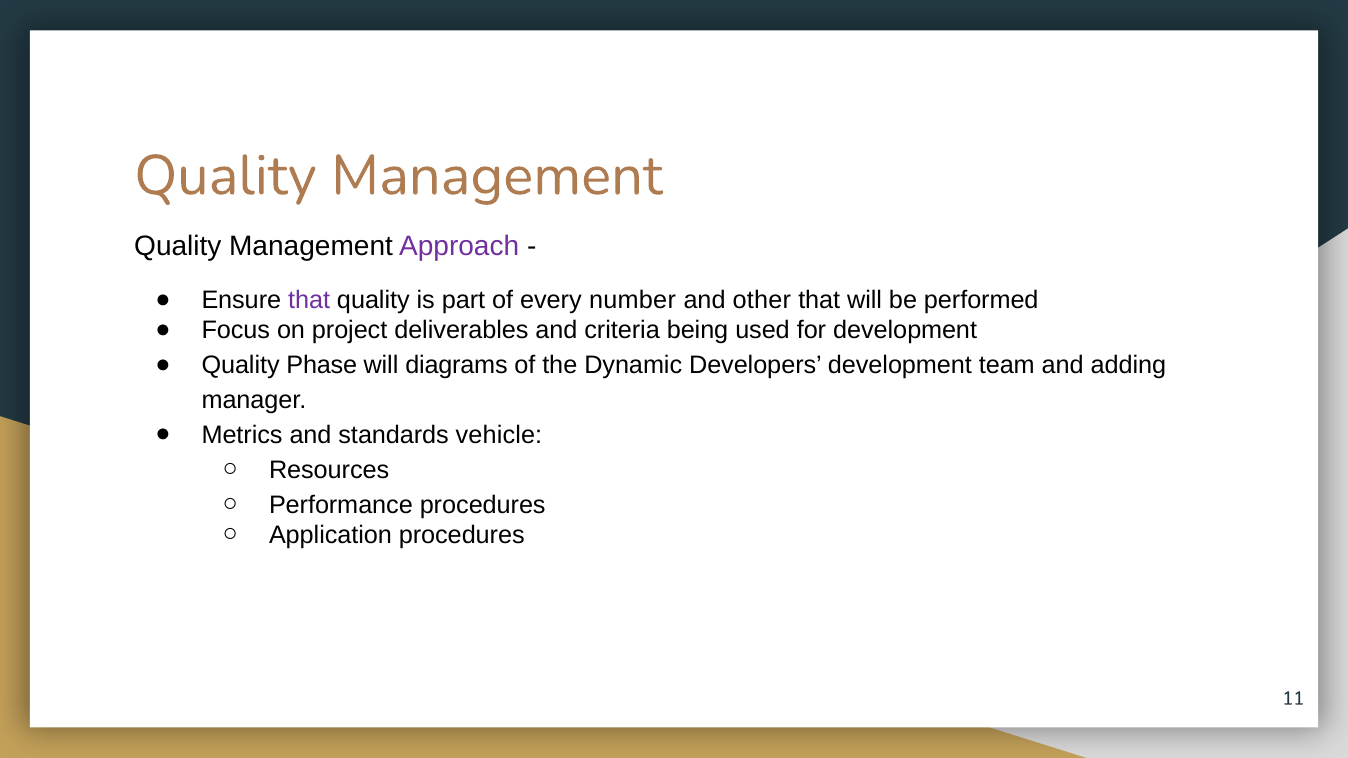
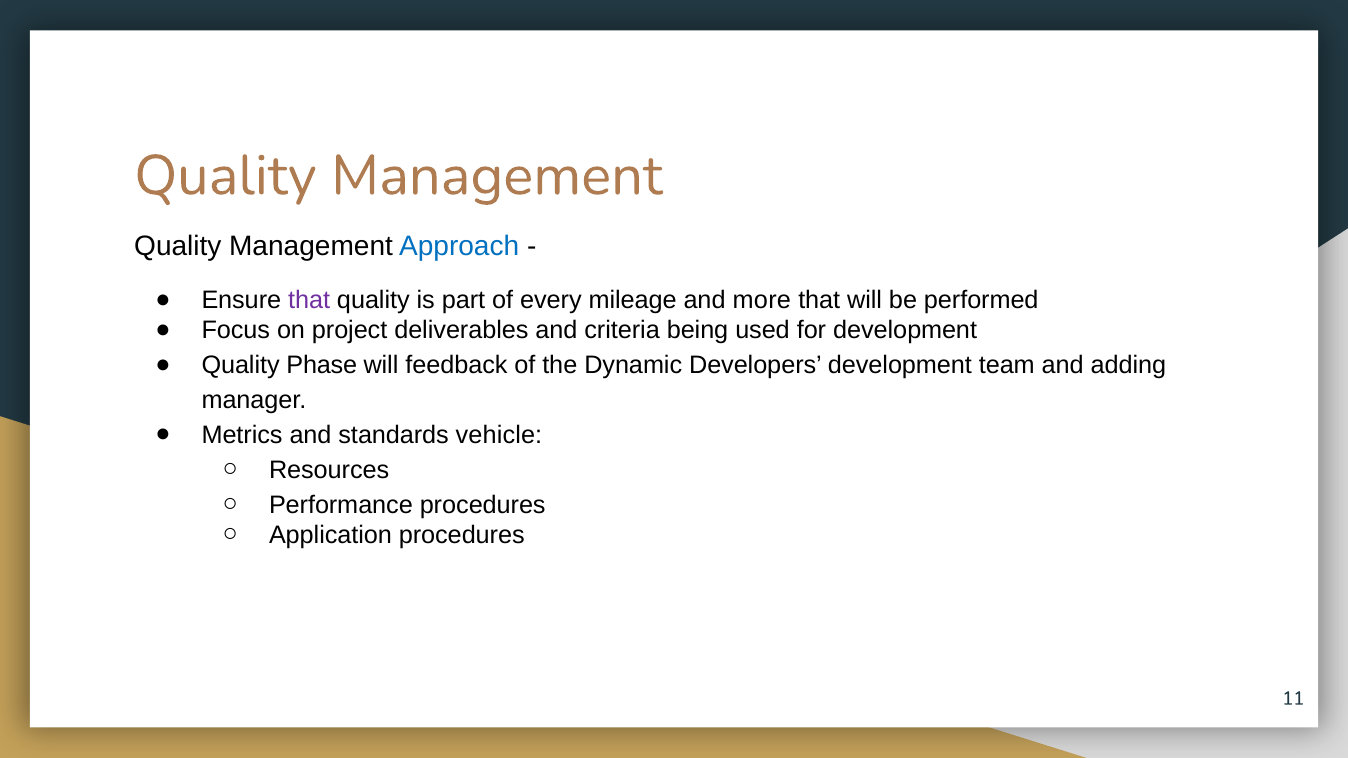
Approach colour: purple -> blue (459, 246)
number: number -> mileage (633, 300)
other: other -> more (762, 300)
diagrams: diagrams -> feedback (456, 366)
